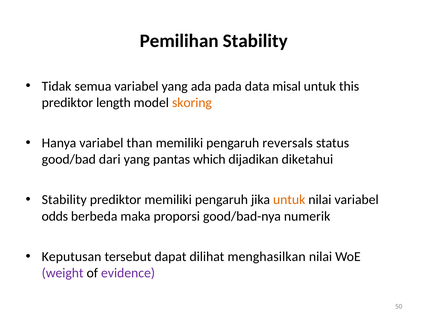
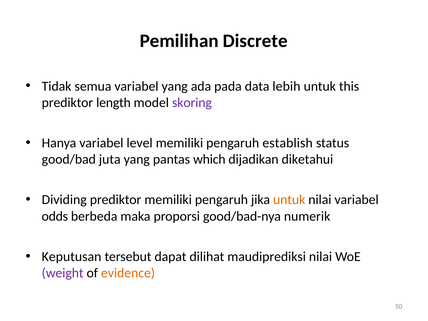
Pemilihan Stability: Stability -> Discrete (255, 41)
misal: misal -> lebih (286, 86)
skoring colour: orange -> purple (192, 103)
than: than -> level (140, 143)
reversals: reversals -> establish (288, 143)
dari: dari -> juta (110, 159)
Stability: Stability -> Dividing (64, 200)
menghasilkan: menghasilkan -> maudiprediksi (267, 257)
evidence colour: purple -> orange (128, 273)
